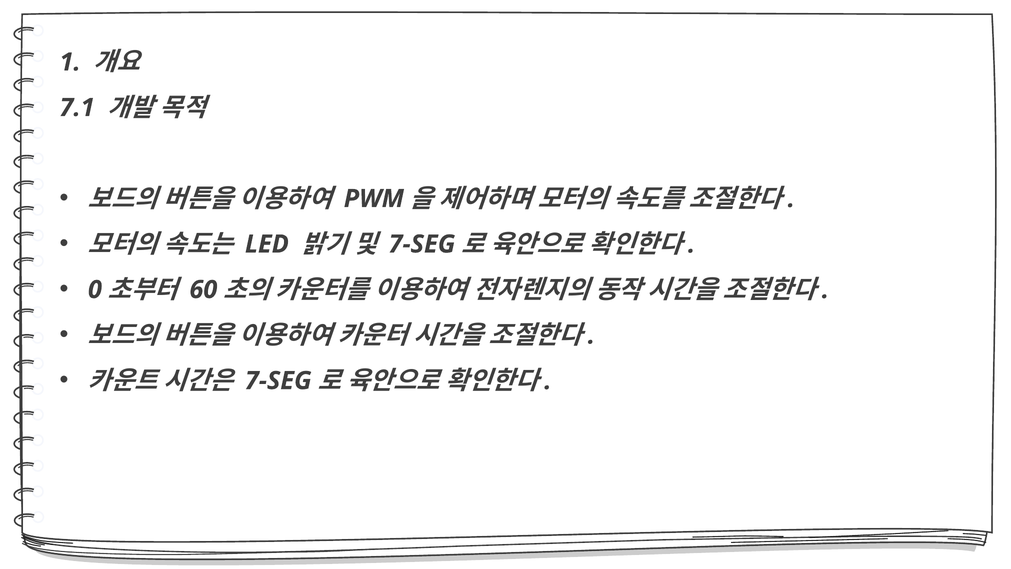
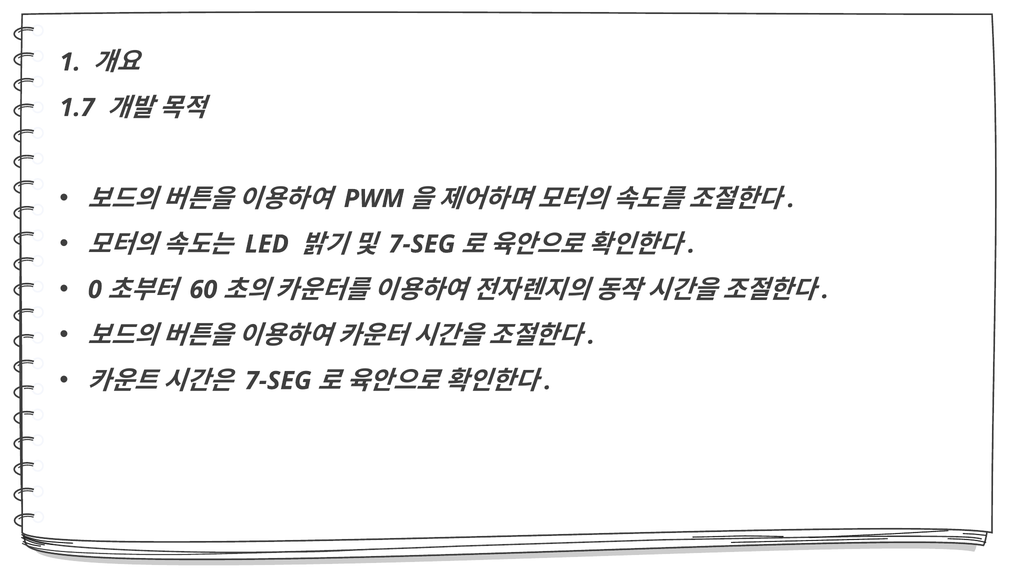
7.1: 7.1 -> 1.7 (77, 108)
